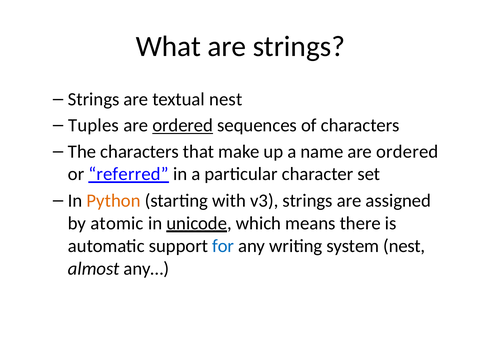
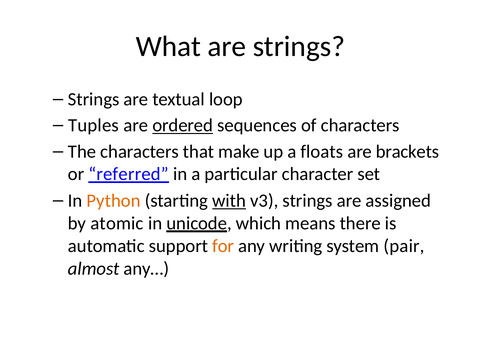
textual nest: nest -> loop (226, 99)
name: name -> floats (322, 152)
ordered: ordered -> brackets (408, 152)
with underline: none -> present (229, 201)
for colour: blue -> orange (223, 246)
system nest: nest -> pair (404, 246)
